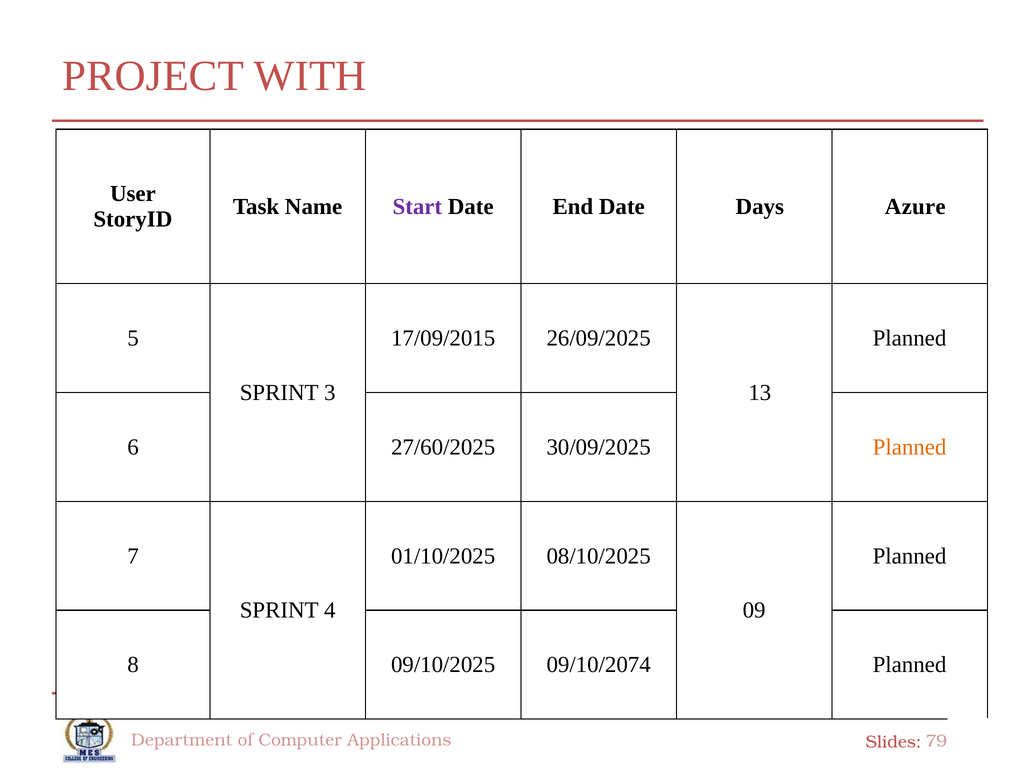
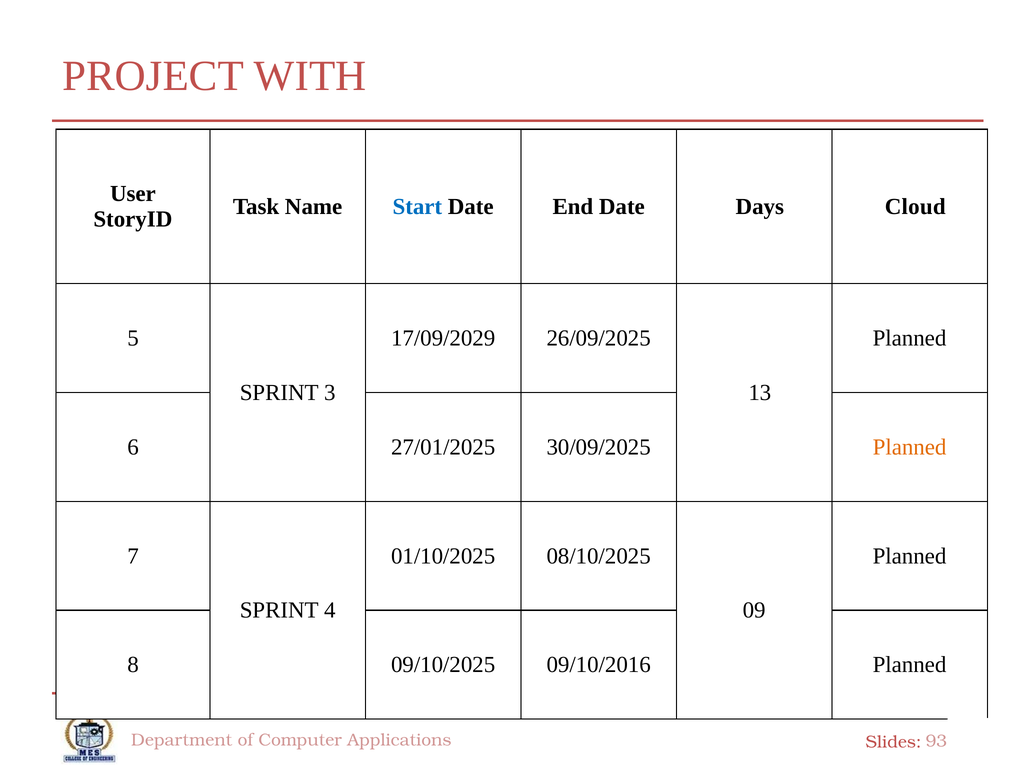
Start colour: purple -> blue (417, 207)
Azure: Azure -> Cloud (915, 207)
17/09/2015: 17/09/2015 -> 17/09/2029 (443, 338)
27/60/2025: 27/60/2025 -> 27/01/2025 (443, 447)
09/10/2074: 09/10/2074 -> 09/10/2016 (599, 665)
79: 79 -> 93 (936, 742)
